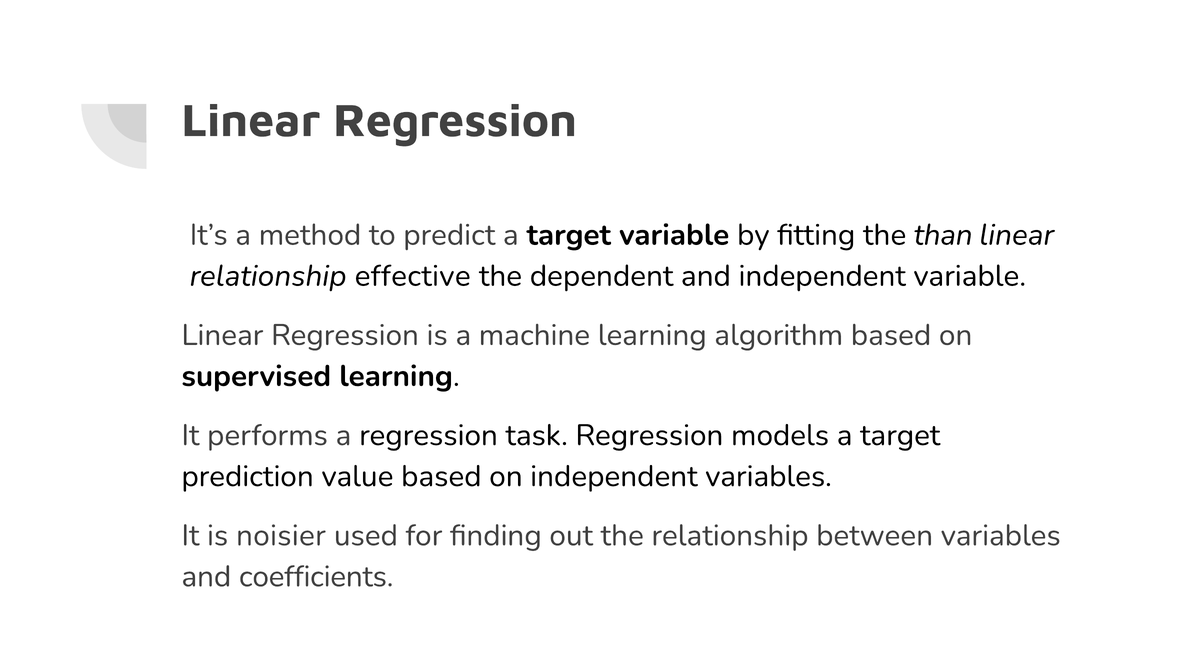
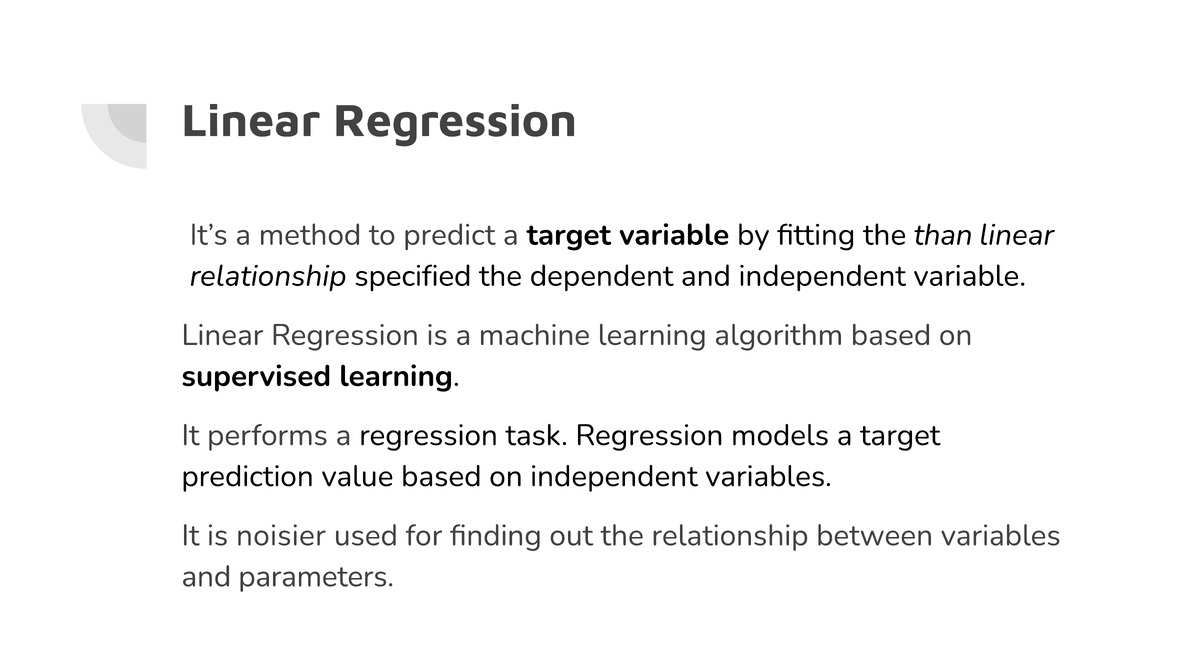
effective: effective -> specified (413, 276)
coefficients: coefficients -> parameters (316, 576)
